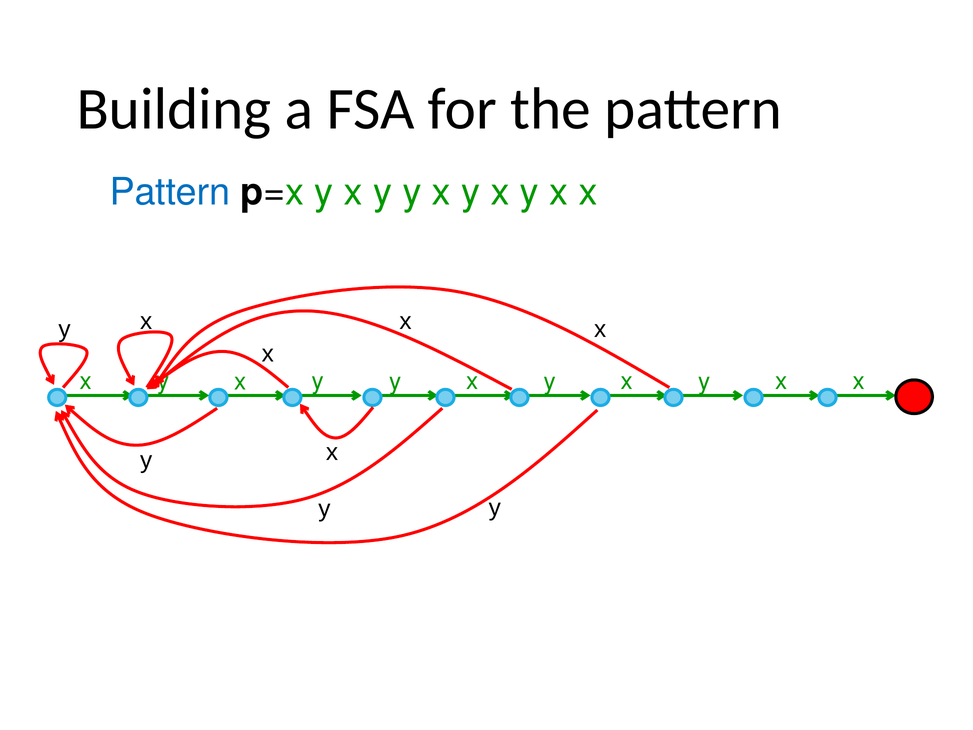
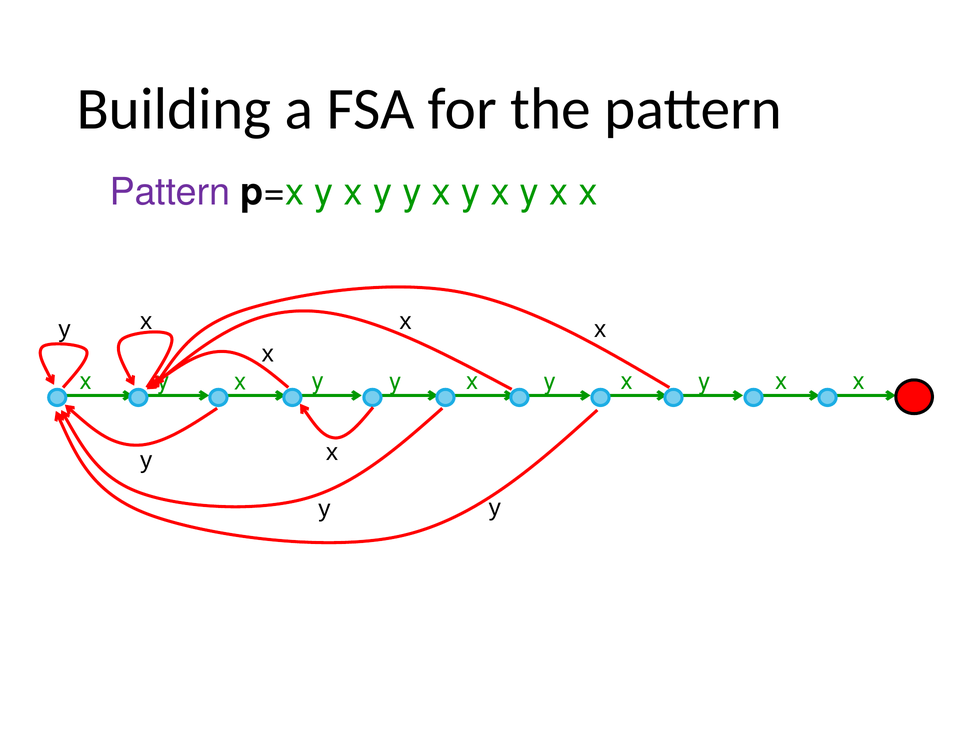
Pattern colour: blue -> purple (170, 192)
